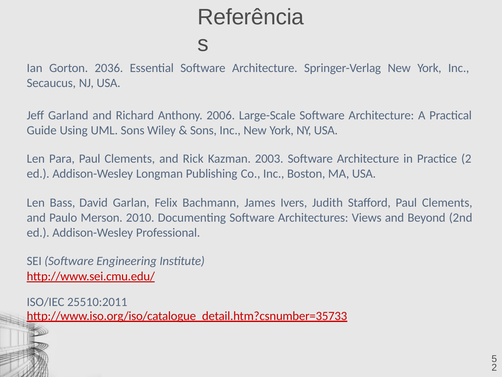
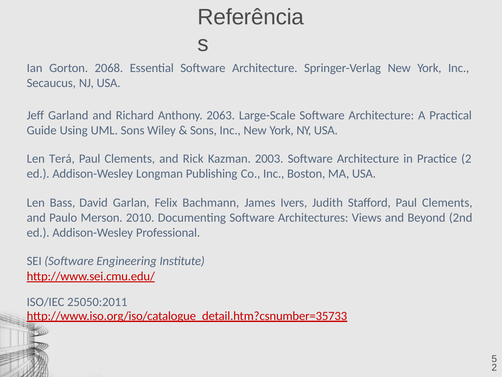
2036: 2036 -> 2068 (109, 68)
2006: 2006 -> 2063 (221, 115)
Para: Para -> Terá (62, 158)
25510:2011: 25510:2011 -> 25050:2011 (97, 301)
